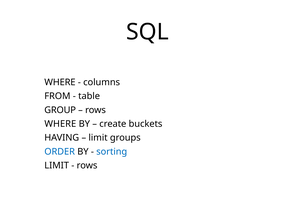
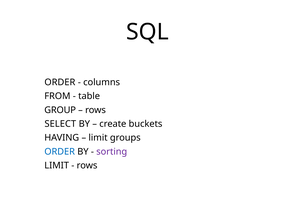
WHERE: WHERE -> ORDER (60, 82)
WHERE: WHERE -> SELECT (60, 124)
sorting colour: blue -> purple (112, 152)
